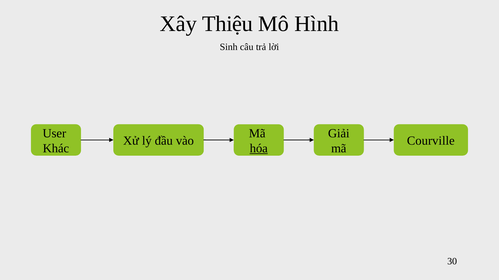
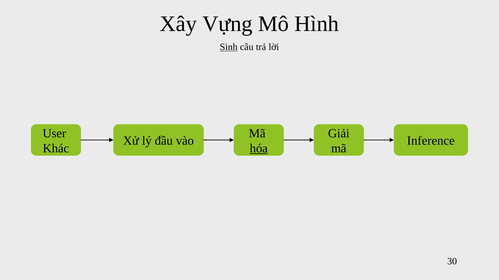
Thiệu: Thiệu -> Vựng (227, 24)
Sinh underline: none -> present (229, 47)
Courville: Courville -> Inference (431, 141)
